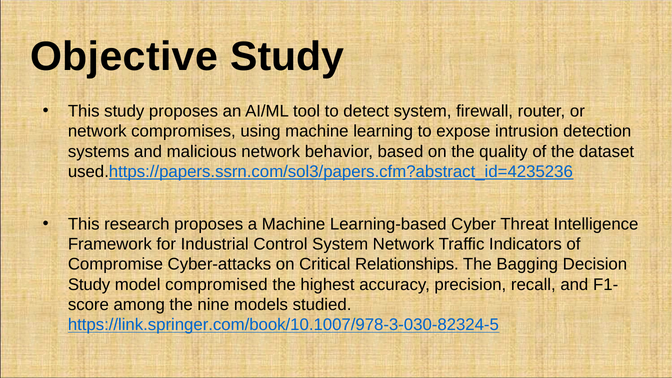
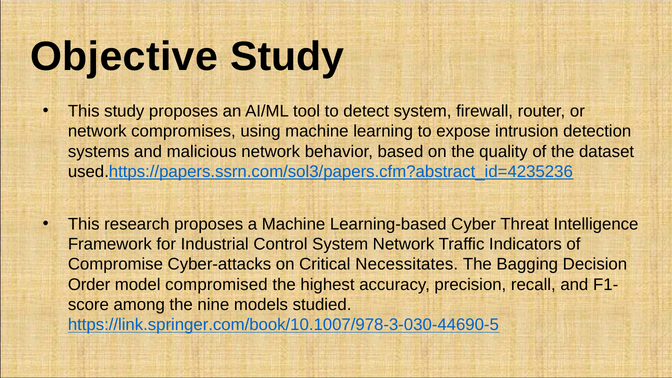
Relationships: Relationships -> Necessitates (407, 264)
Study: Study -> Order (89, 285)
https://link.springer.com/book/10.1007/978-3-030-82324-5: https://link.springer.com/book/10.1007/978-3-030-82324-5 -> https://link.springer.com/book/10.1007/978-3-030-44690-5 (283, 325)
